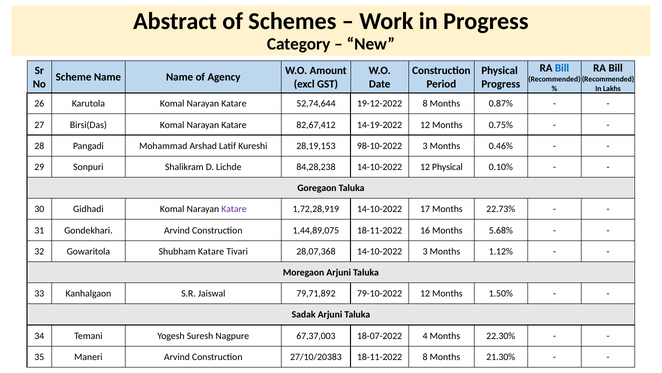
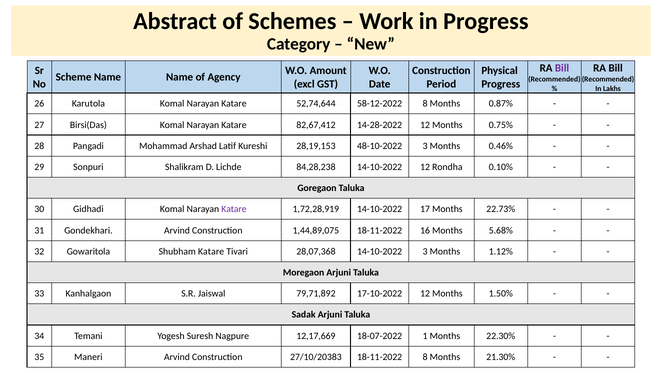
Bill colour: blue -> purple (562, 68)
19-12-2022: 19-12-2022 -> 58-12-2022 (380, 104)
14-19-2022: 14-19-2022 -> 14-28-2022 (380, 125)
98-10-2022: 98-10-2022 -> 48-10-2022 (380, 146)
12 Physical: Physical -> Rondha (447, 167)
79-10-2022: 79-10-2022 -> 17-10-2022 (380, 293)
67,37,003: 67,37,003 -> 12,17,669 (316, 335)
4: 4 -> 1 (425, 335)
